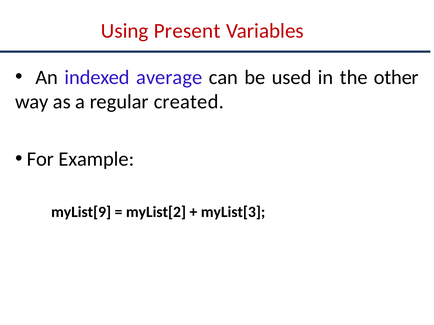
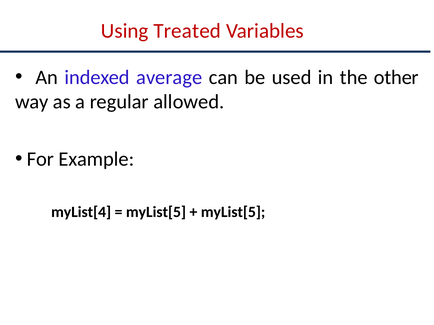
Present: Present -> Treated (187, 31)
created: created -> allowed (189, 102)
myList[9: myList[9 -> myList[4 (81, 212)
myList[2: myList[2 -> myList[5 (156, 212)
myList[3: myList[3 -> myList[5 (233, 212)
